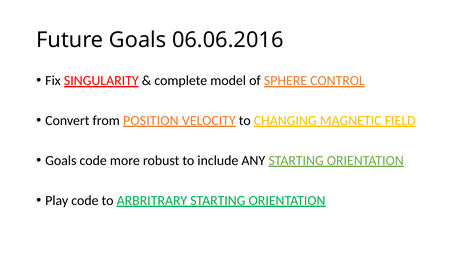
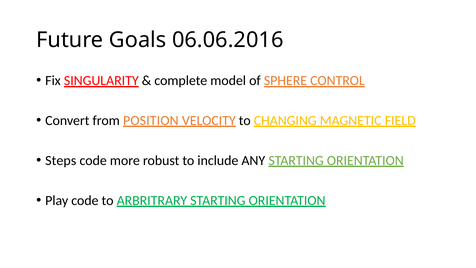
Goals: Goals -> Steps (61, 160)
